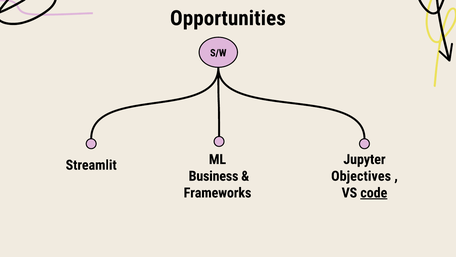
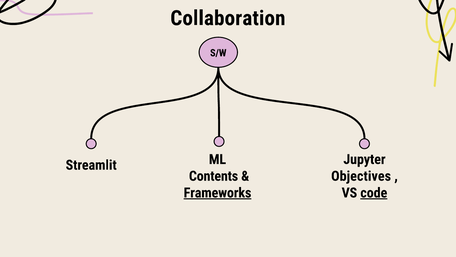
Opportunities: Opportunities -> Collaboration (228, 18)
Business: Business -> Contents (214, 176)
Frameworks underline: none -> present (218, 193)
